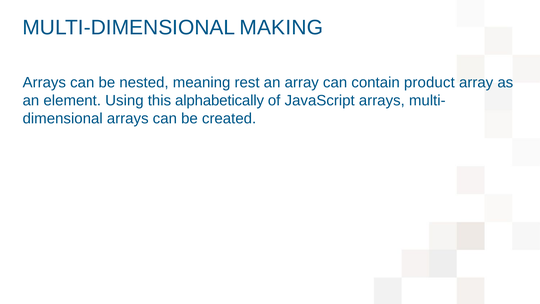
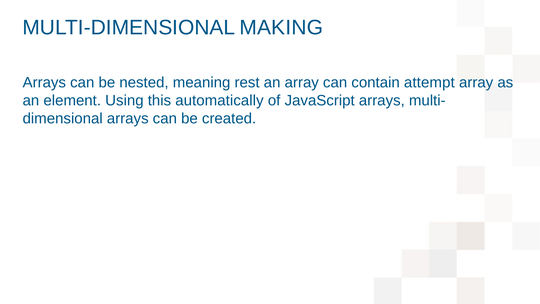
product: product -> attempt (429, 83)
alphabetically: alphabetically -> automatically (219, 101)
